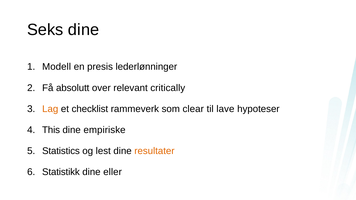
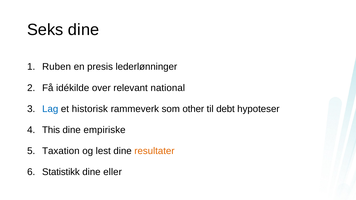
Modell: Modell -> Ruben (57, 67)
absolutt: absolutt -> idékilde (73, 88)
critically: critically -> national (168, 88)
Lag colour: orange -> blue (50, 109)
checklist: checklist -> historisk (90, 109)
clear: clear -> other (193, 109)
lave: lave -> debt (225, 109)
Statistics: Statistics -> Taxation (61, 151)
